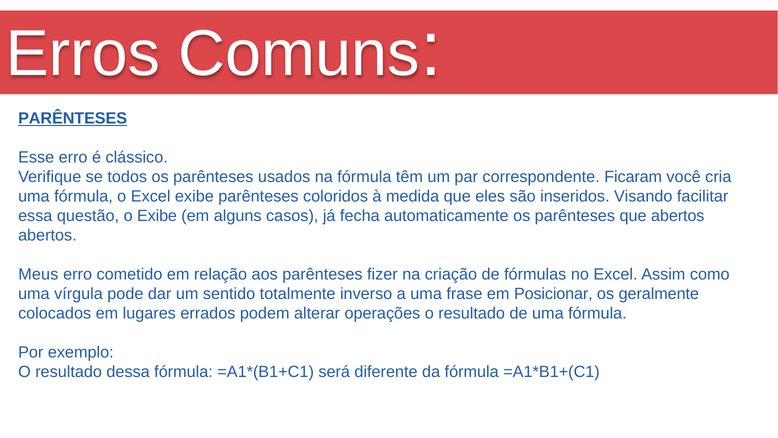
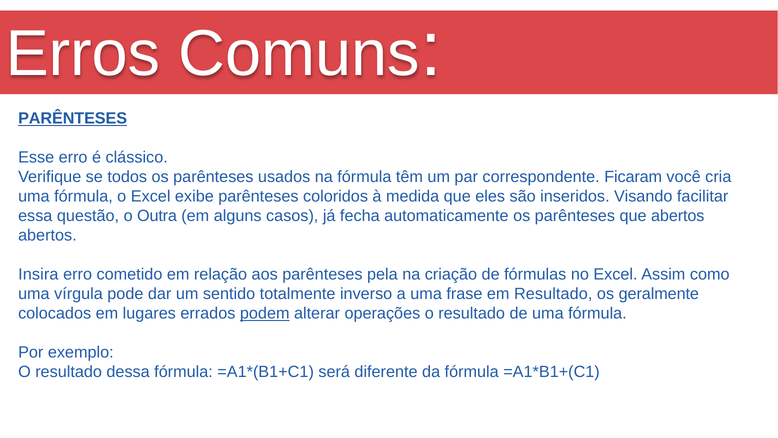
o Exibe: Exibe -> Outra (157, 216)
Meus: Meus -> Insira (38, 274)
fizer: fizer -> pela (382, 274)
em Posicionar: Posicionar -> Resultado (553, 294)
podem underline: none -> present (265, 313)
